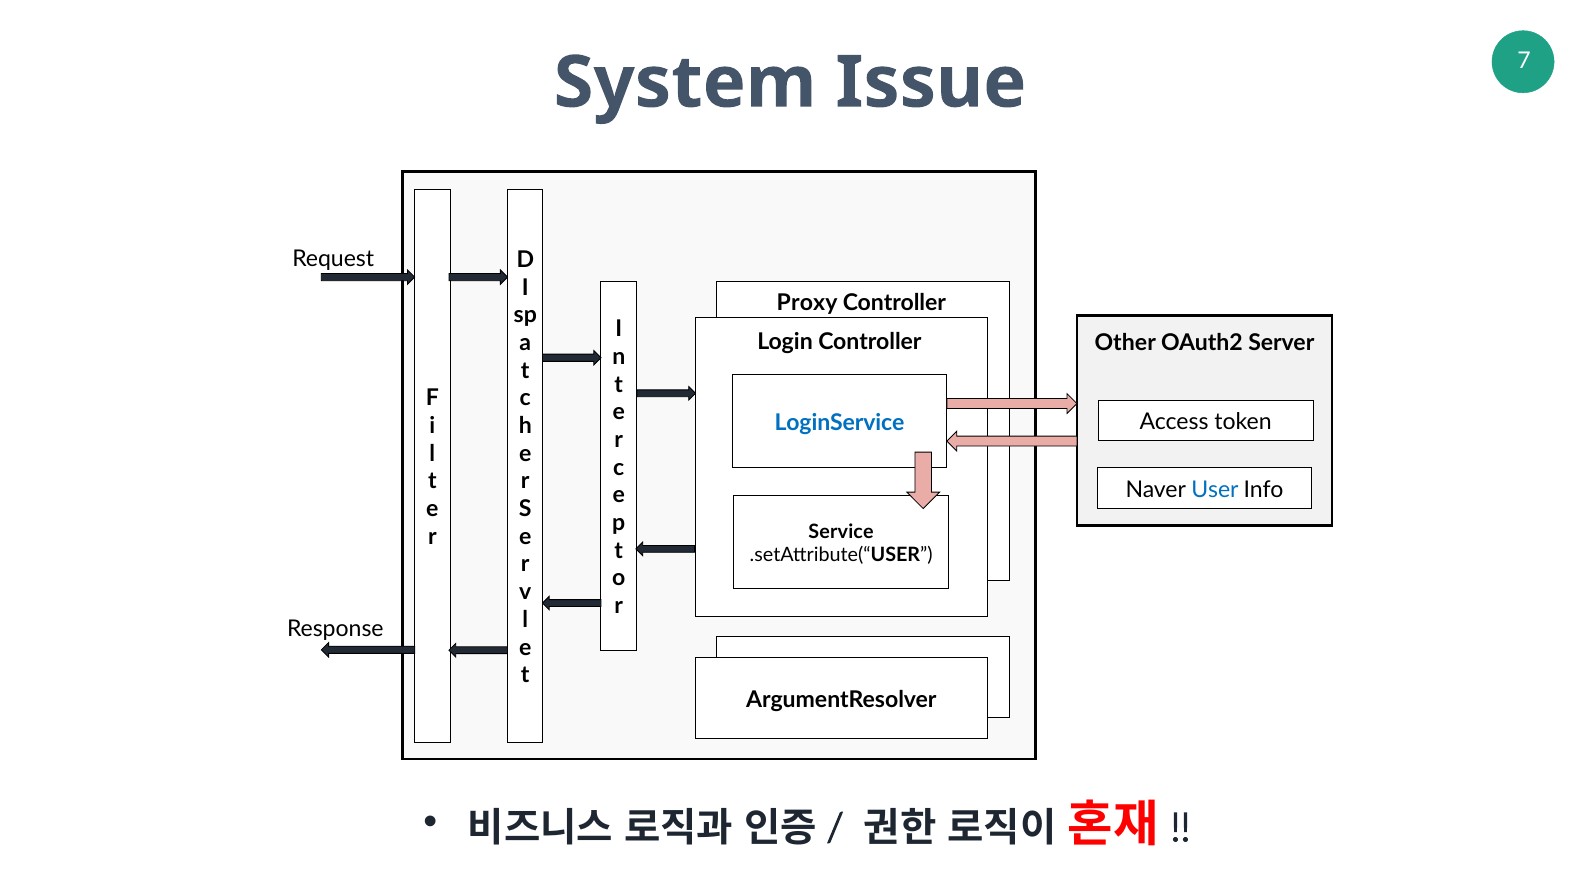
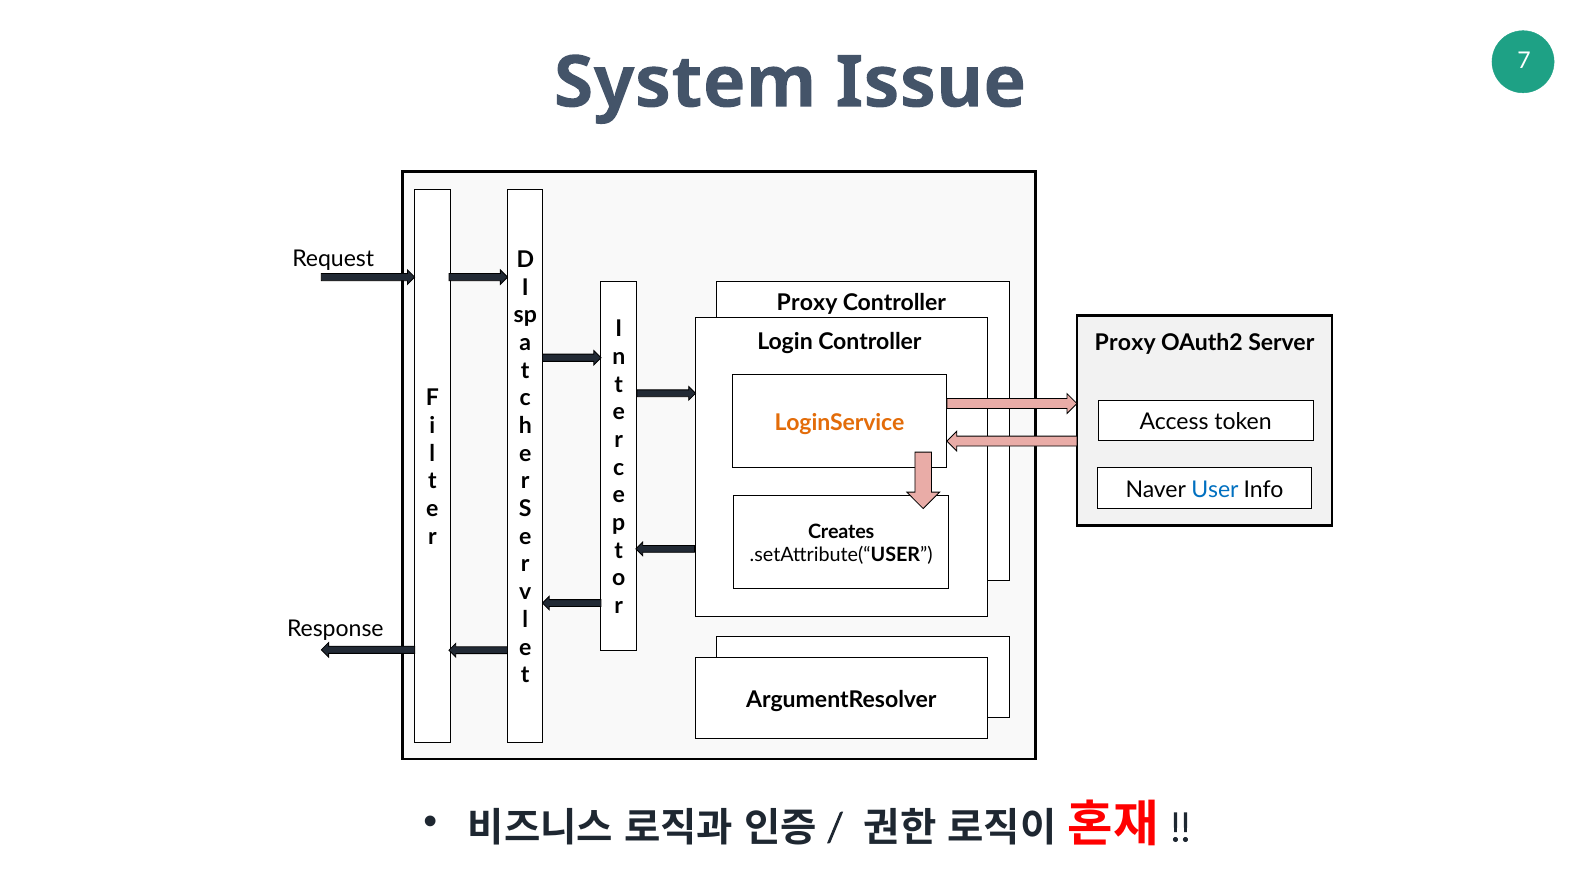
Other: Other -> Proxy (1125, 343)
LoginService colour: blue -> orange (839, 422)
Service: Service -> Creates (841, 532)
